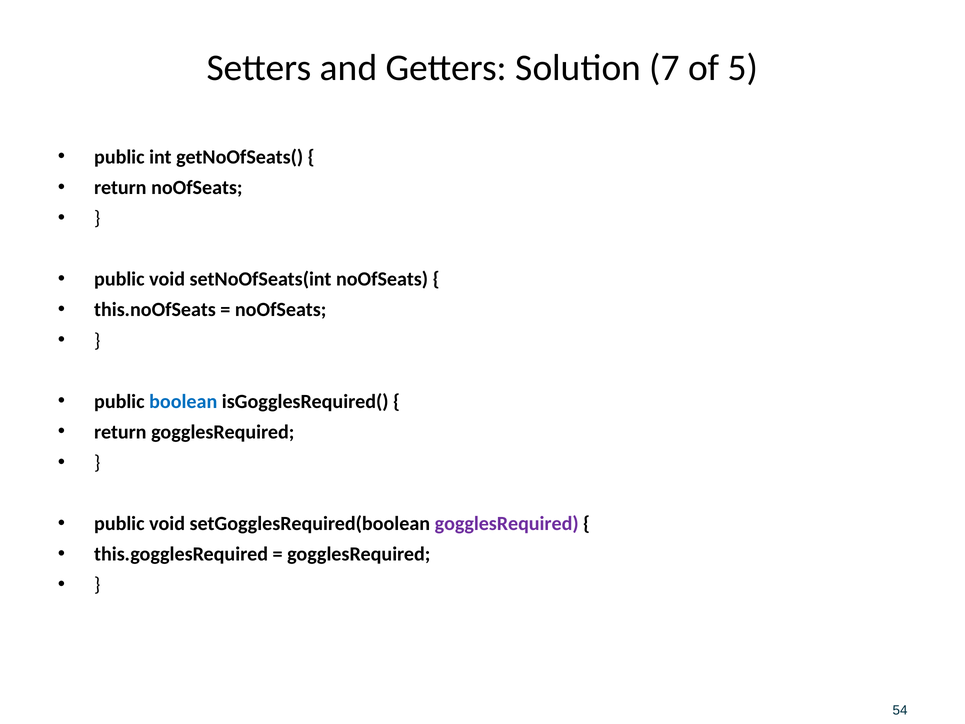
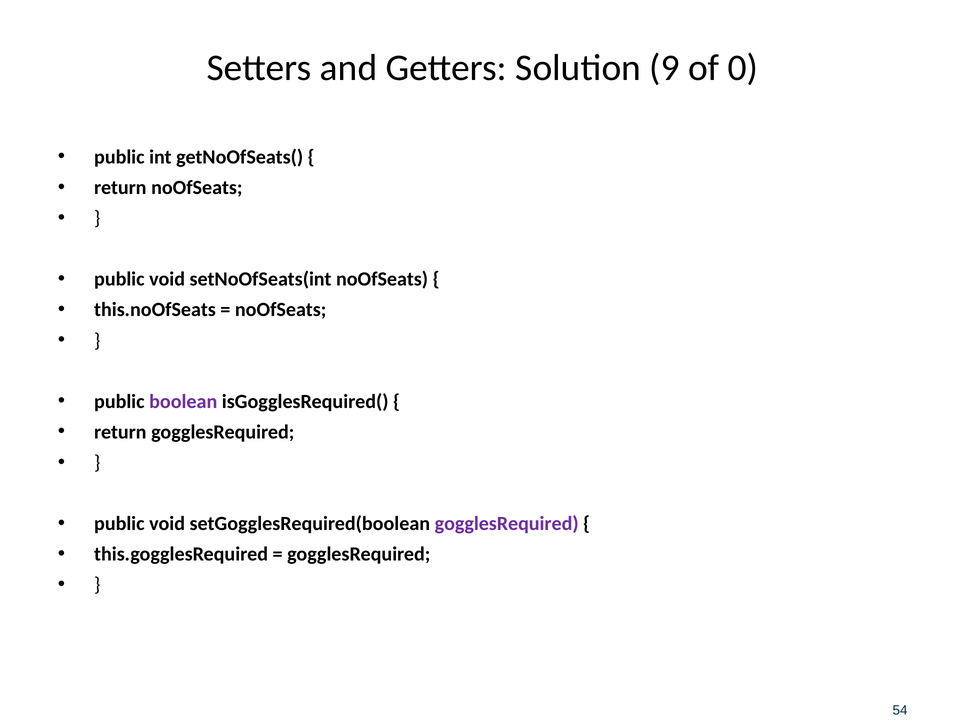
7: 7 -> 9 (664, 68)
5: 5 -> 0 (743, 68)
boolean colour: blue -> purple (183, 401)
